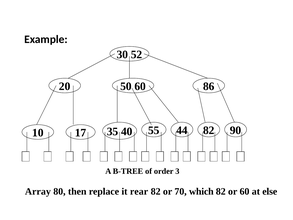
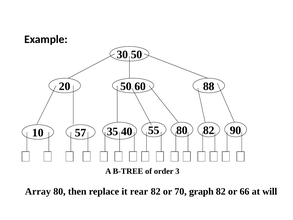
30 52: 52 -> 50 (136, 54)
86: 86 -> 88 (209, 86)
17: 17 -> 57 (81, 133)
55 44: 44 -> 80 (182, 130)
which: which -> graph (201, 191)
or 60: 60 -> 66 (244, 191)
else: else -> will (270, 191)
